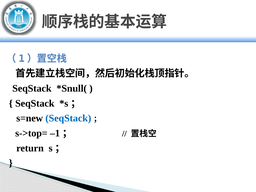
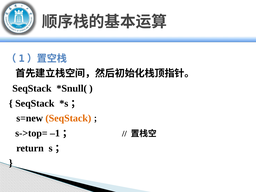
SeqStack colour: blue -> orange (68, 118)
